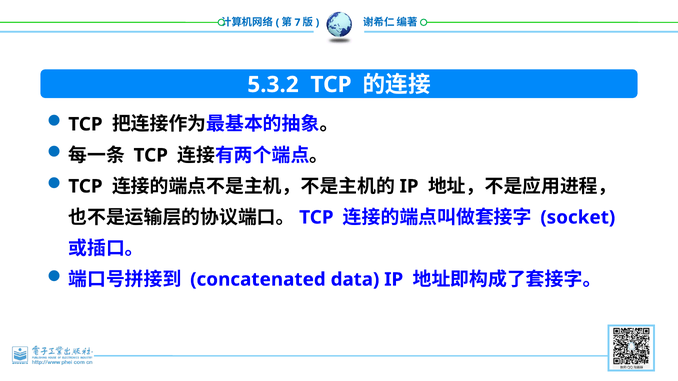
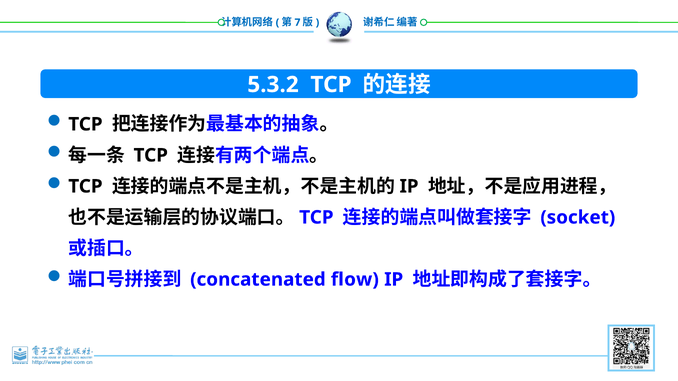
data: data -> flow (355, 280)
